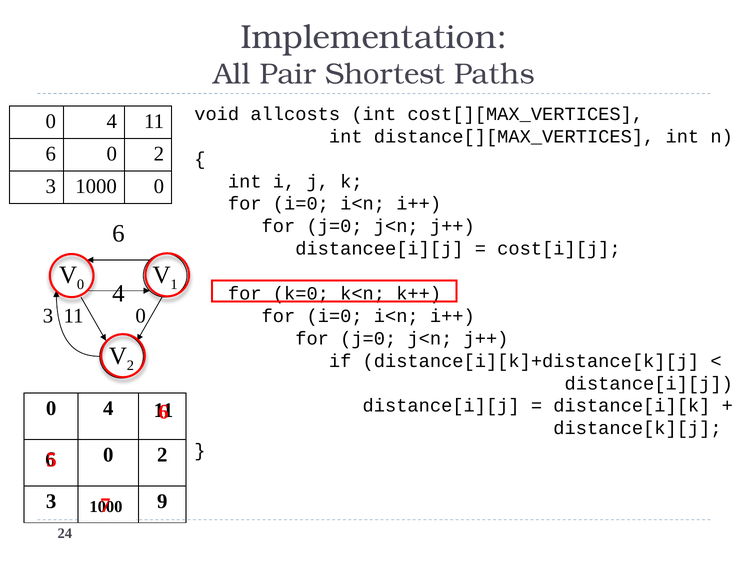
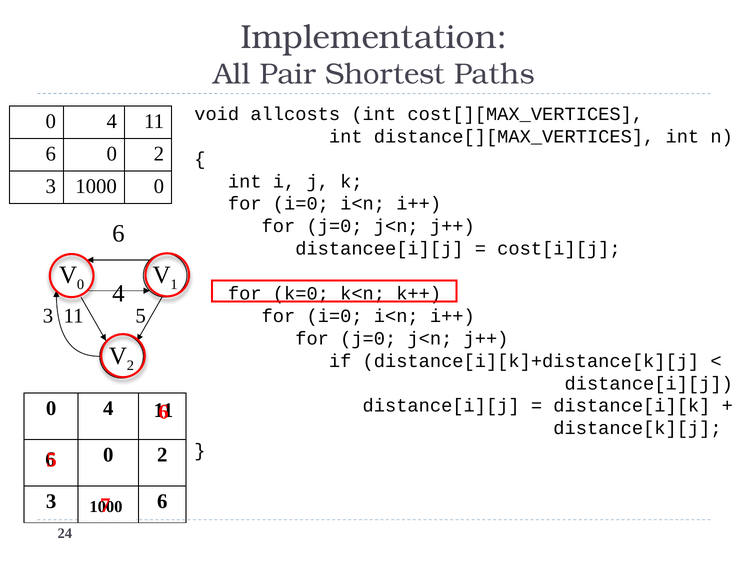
3 11 0: 0 -> 5 (141, 316)
3 9: 9 -> 6 (162, 501)
